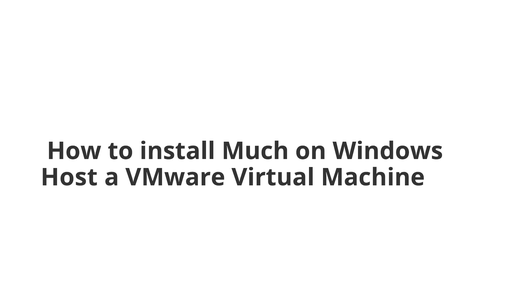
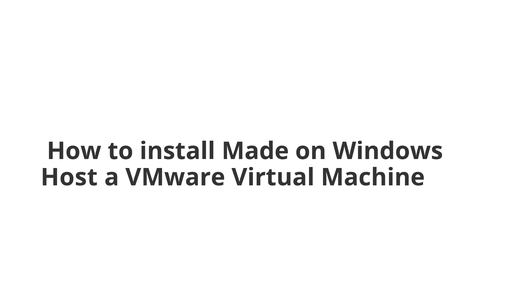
Much: Much -> Made (255, 151)
